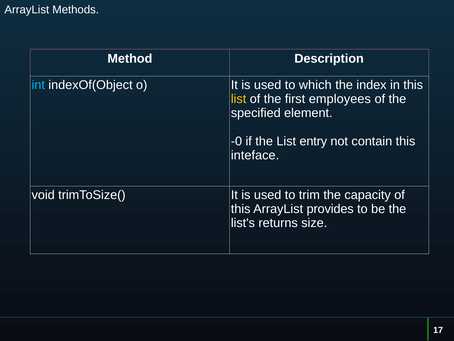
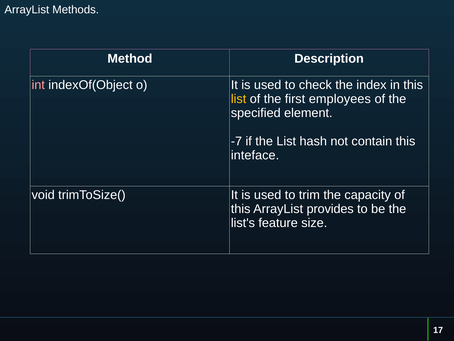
int colour: light blue -> pink (38, 85)
which: which -> check (315, 85)
-0: -0 -> -7 (236, 141)
entry: entry -> hash (313, 141)
returns: returns -> feature (278, 223)
